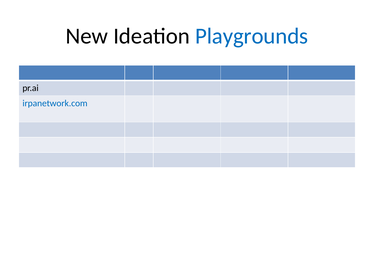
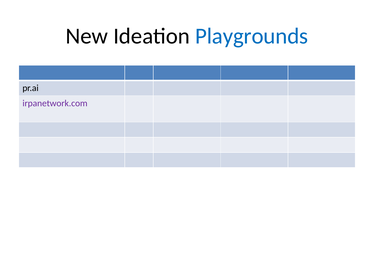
irpanetwork.com colour: blue -> purple (55, 103)
